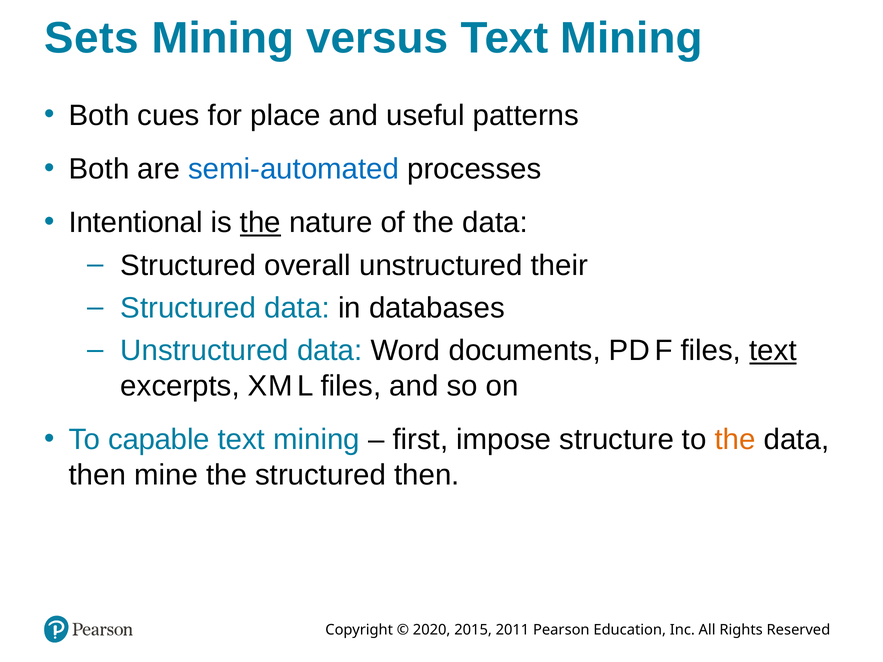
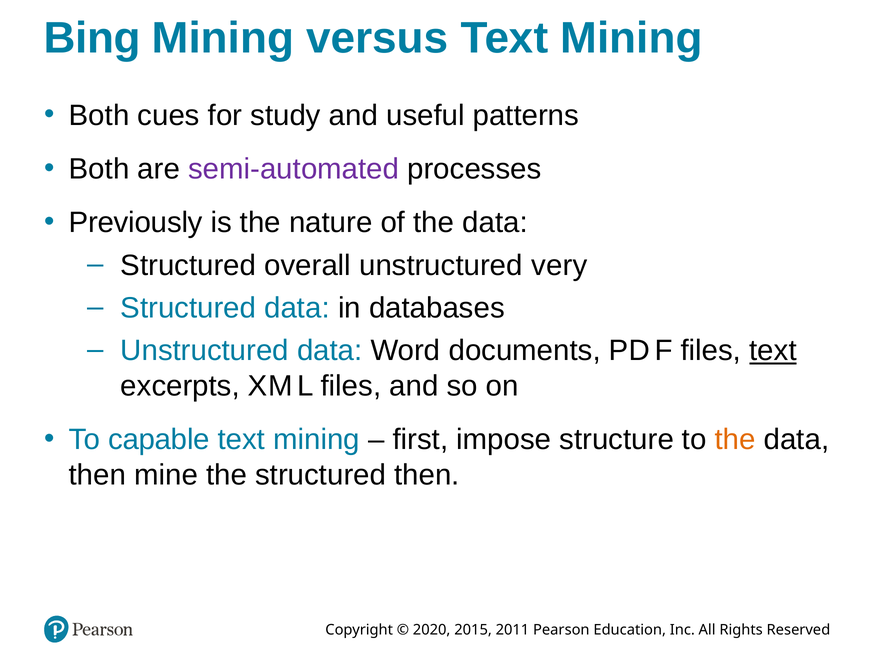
Sets: Sets -> Bing (92, 38)
place: place -> study (285, 115)
semi-automated colour: blue -> purple (294, 169)
Intentional: Intentional -> Previously (136, 223)
the underline: present -> none (260, 223)
their: their -> very (559, 266)
